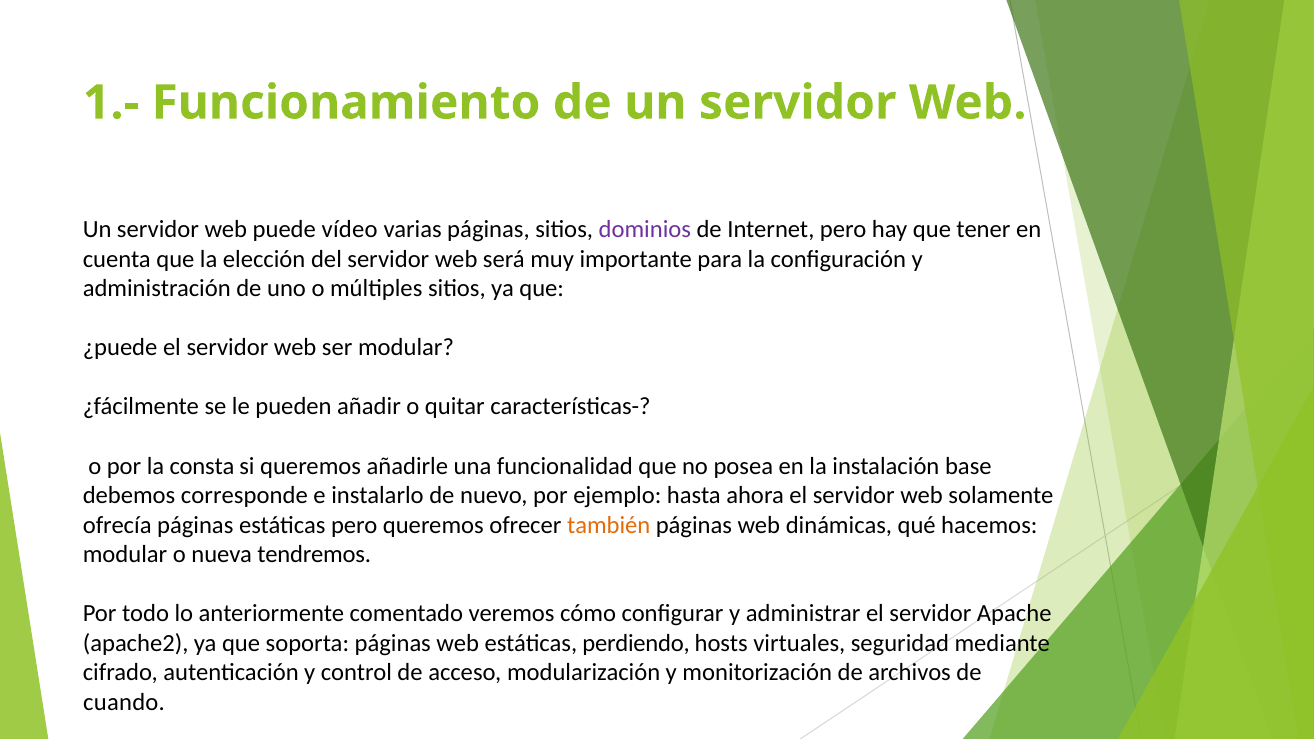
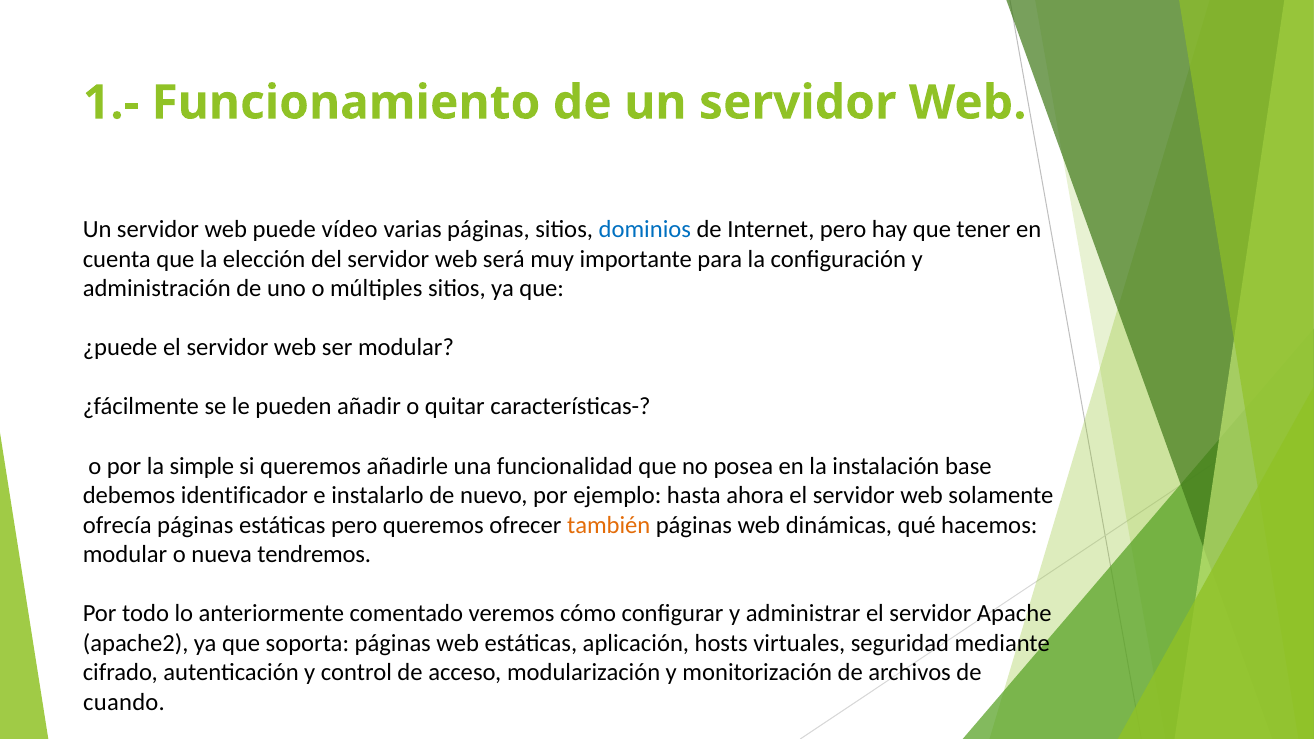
dominios colour: purple -> blue (645, 229)
consta: consta -> simple (202, 466)
corresponde: corresponde -> identificador (244, 496)
perdiendo: perdiendo -> aplicación (636, 643)
